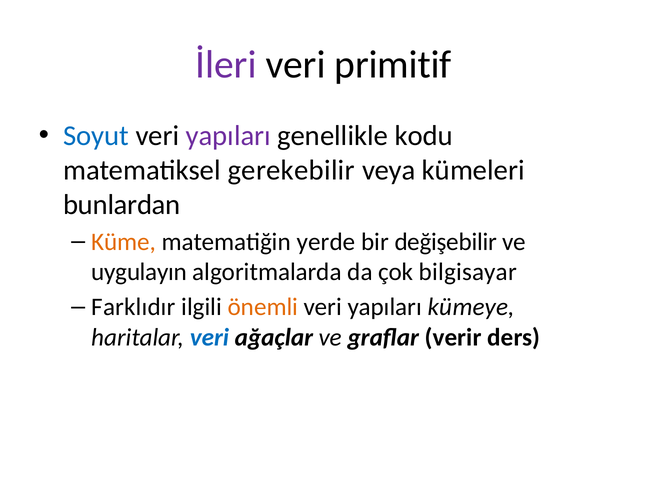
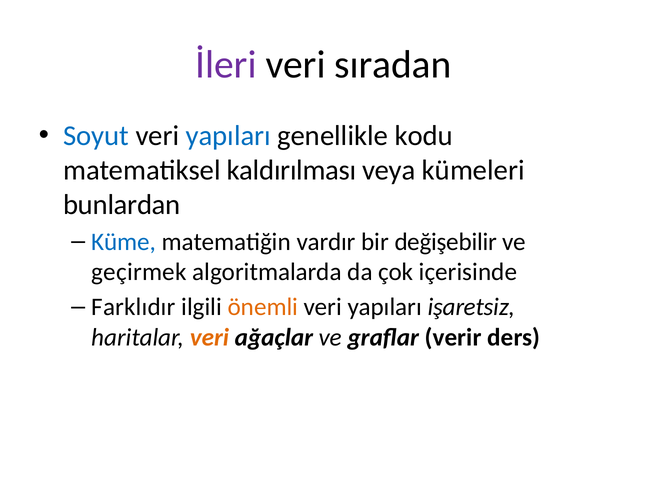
primitif: primitif -> sıradan (393, 65)
yapıları colour: purple -> blue (228, 136)
gerekebilir: gerekebilir -> kaldırılması (292, 170)
Küme colour: orange -> blue (124, 242)
yerde: yerde -> vardır (326, 242)
uygulayın: uygulayın -> geçirmek (139, 272)
bilgisayar: bilgisayar -> içerisinde (468, 272)
kümeye: kümeye -> işaretsiz (471, 307)
veri colour: blue -> orange (209, 337)
